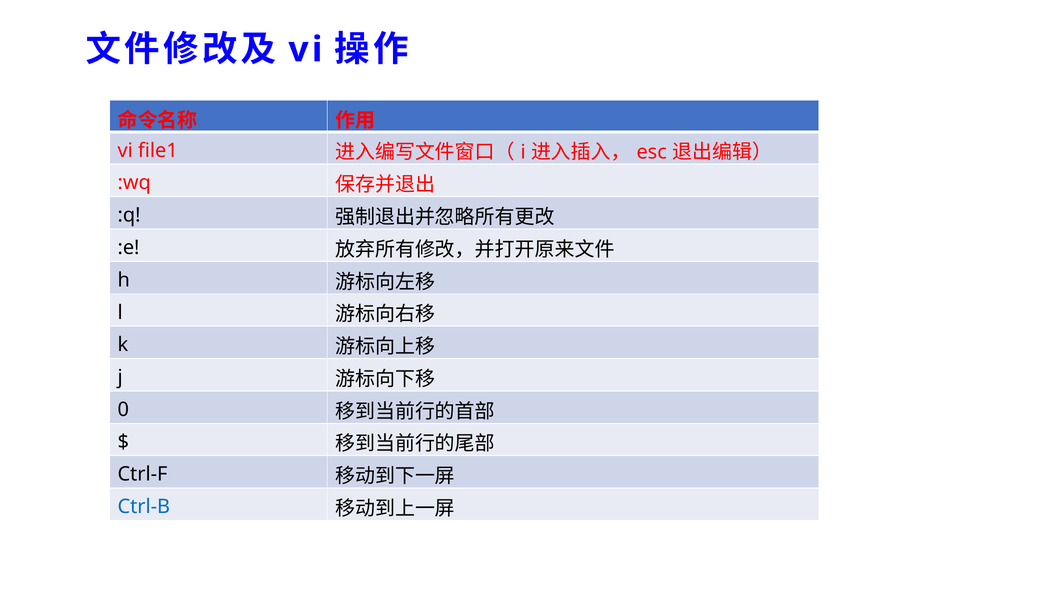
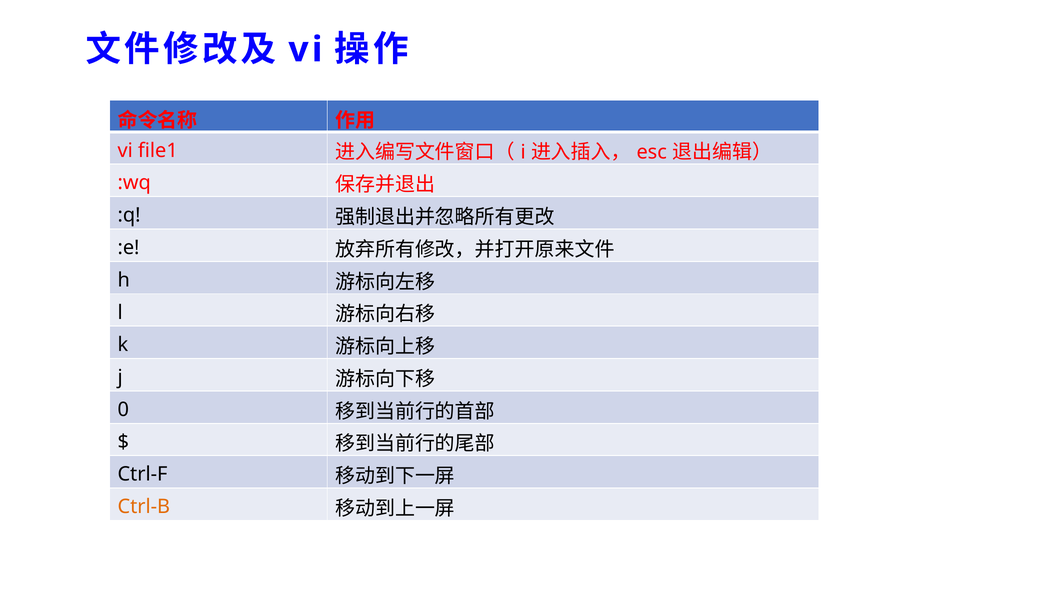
Ctrl-B colour: blue -> orange (144, 506)
